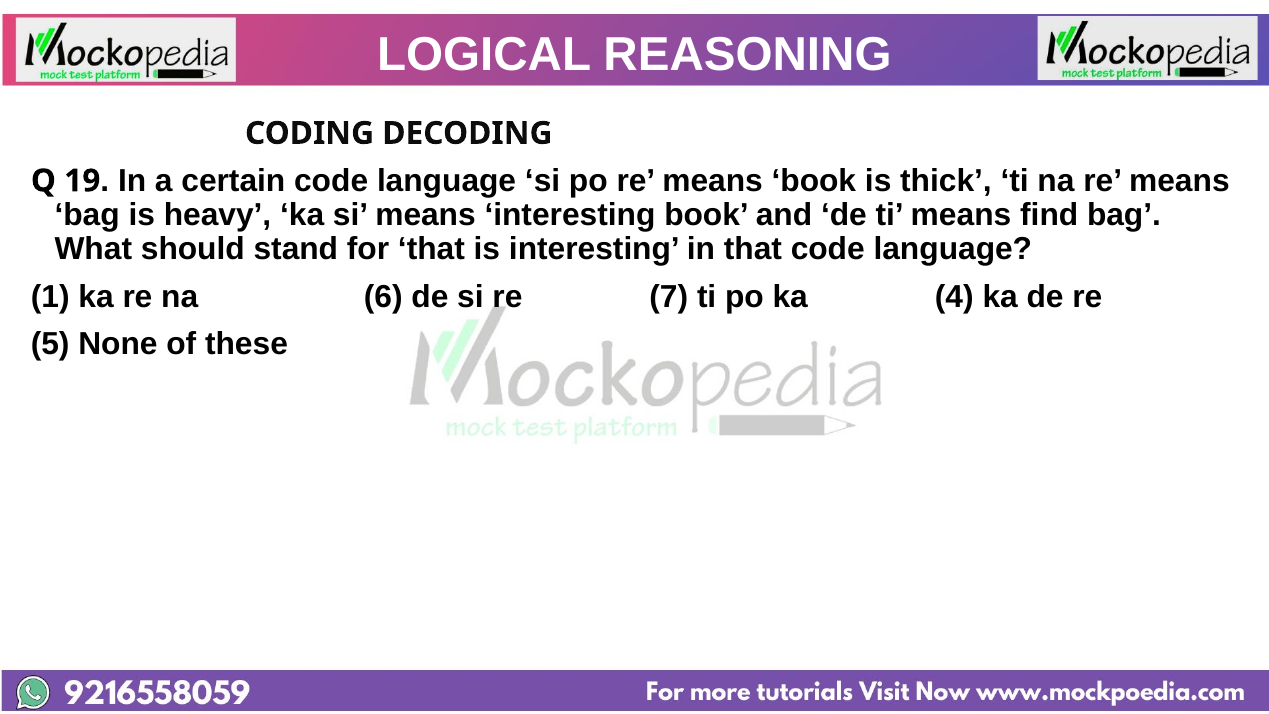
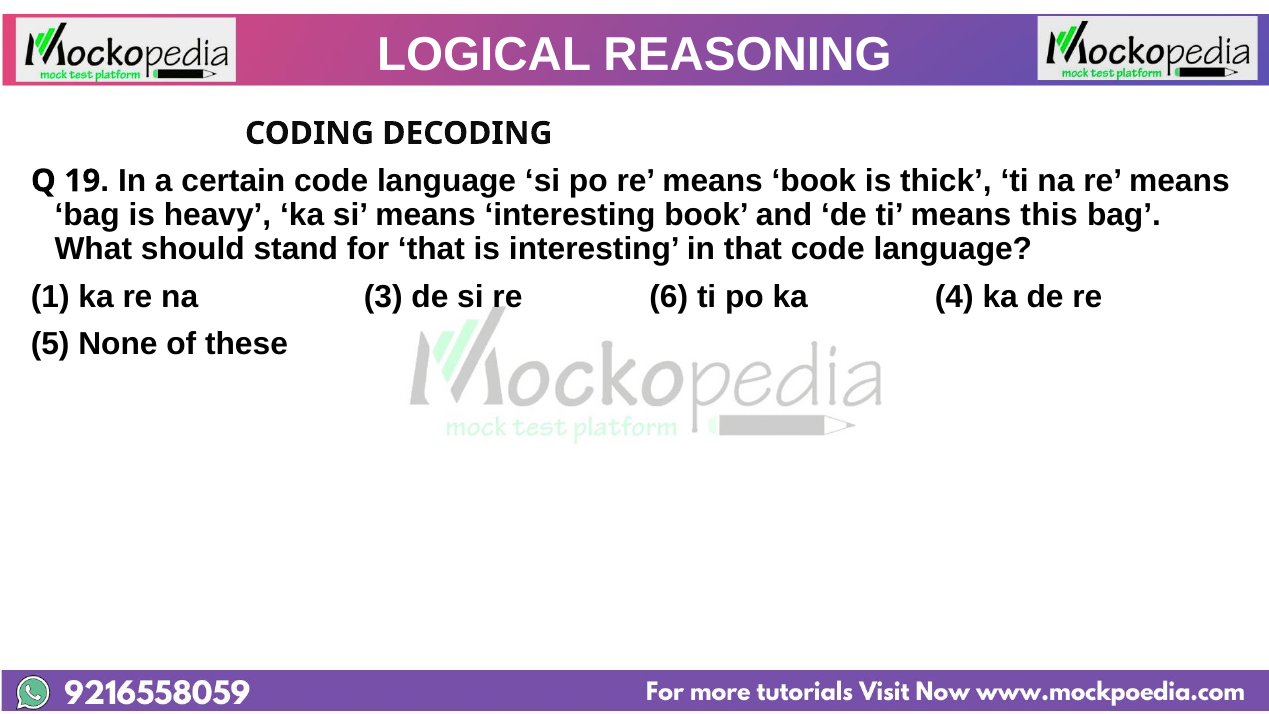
find: find -> this (1049, 215)
6: 6 -> 3 (383, 297)
7: 7 -> 6 (669, 297)
